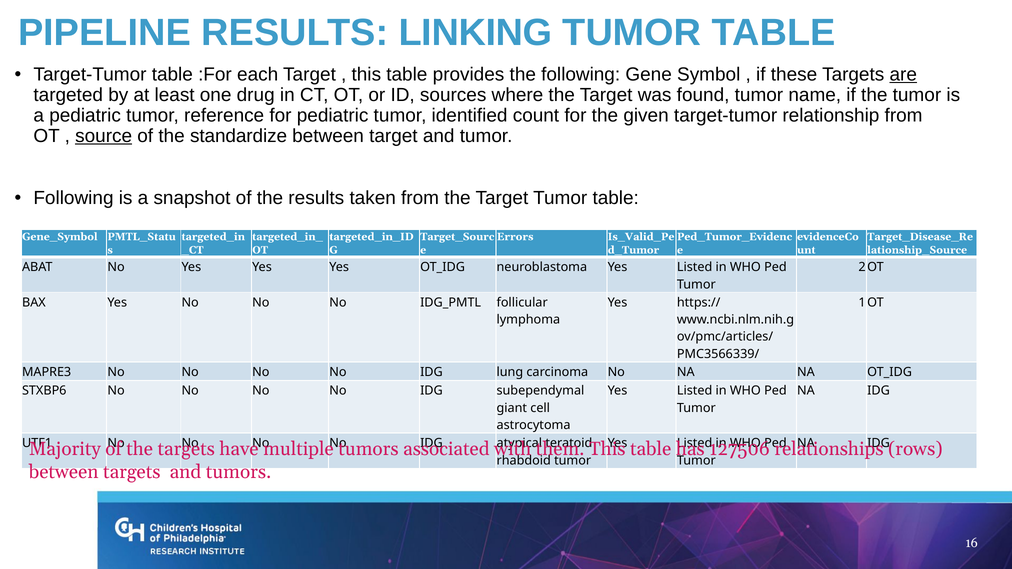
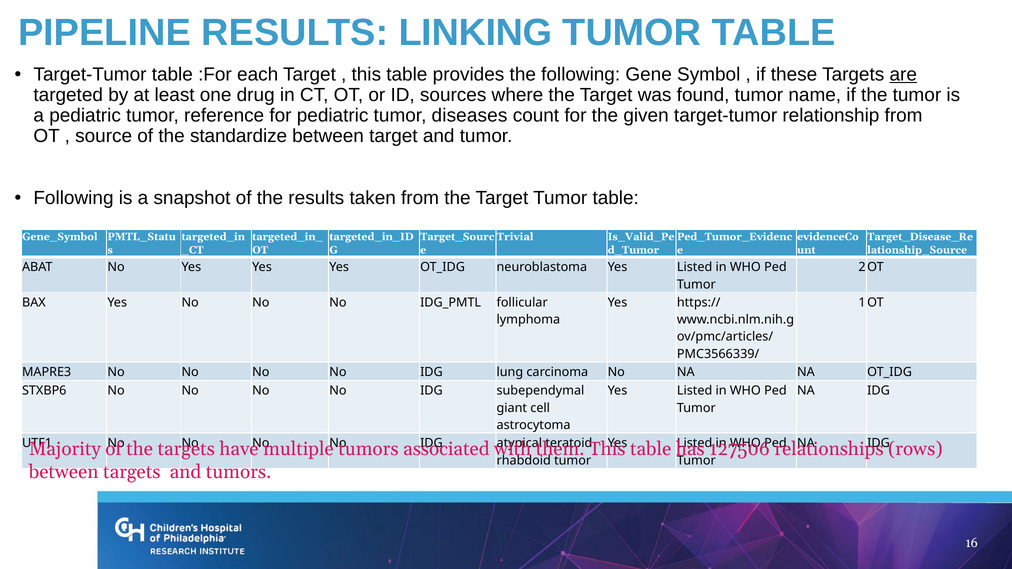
identified: identified -> diseases (470, 116)
source underline: present -> none (104, 136)
Errors: Errors -> Trivial (515, 237)
